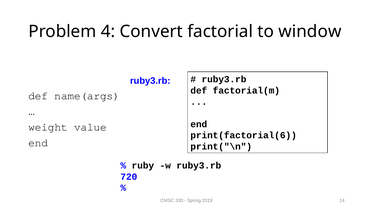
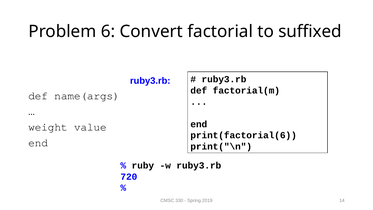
4: 4 -> 6 (108, 31)
window: window -> suffixed (310, 31)
